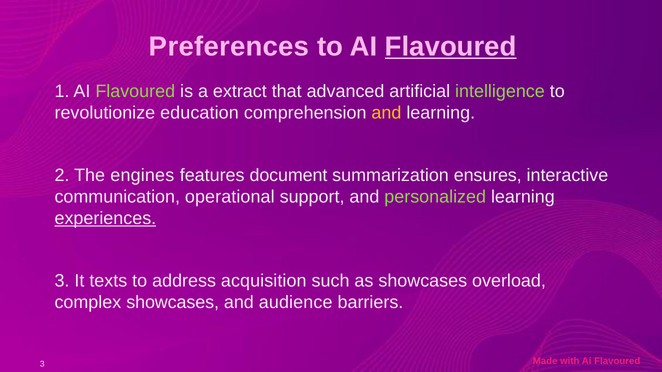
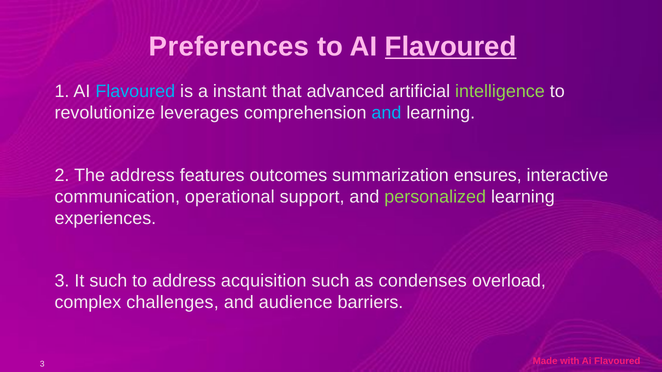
Flavoured colour: light green -> light blue (135, 91)
extract: extract -> instant (240, 91)
education: education -> leverages (199, 113)
and colour: yellow -> light blue (386, 113)
The engines: engines -> address (142, 175)
document: document -> outcomes (288, 175)
experiences underline: present -> none (105, 218)
It texts: texts -> such (108, 281)
as showcases: showcases -> condenses (423, 281)
complex showcases: showcases -> challenges (172, 303)
